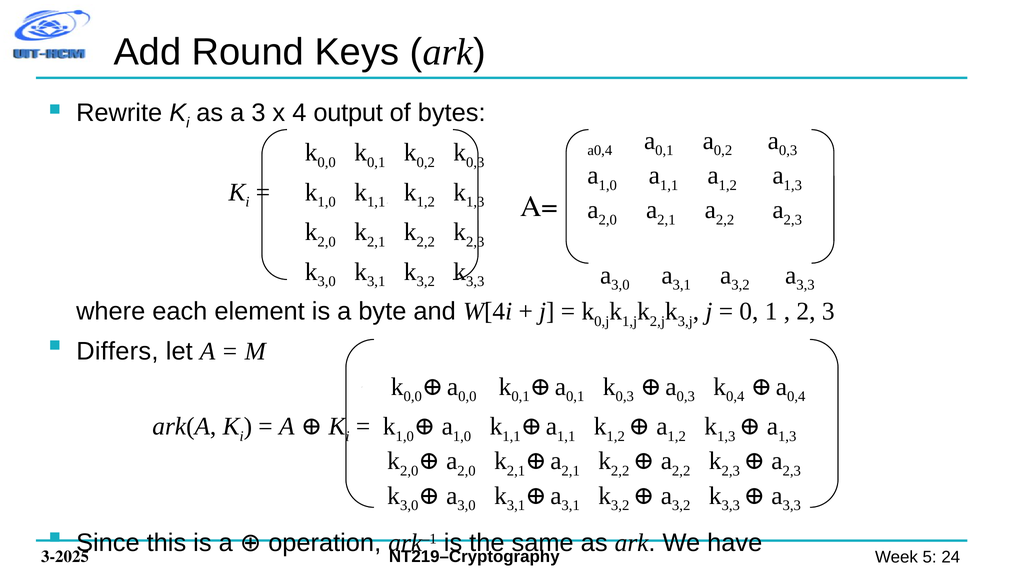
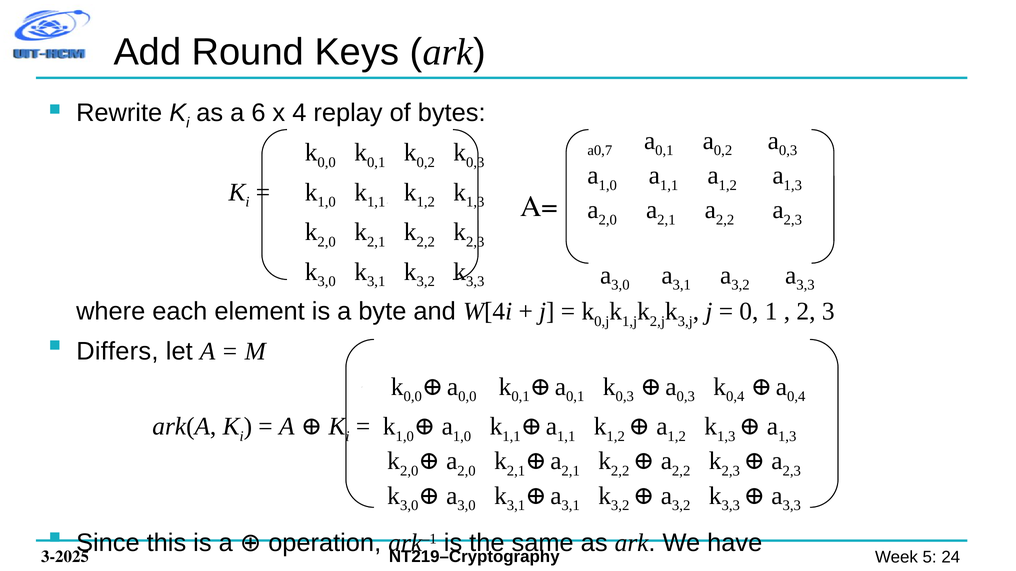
a 3: 3 -> 6 (258, 113)
output: output -> replay (348, 113)
a0,4: a0,4 -> a0,7 (600, 151)
